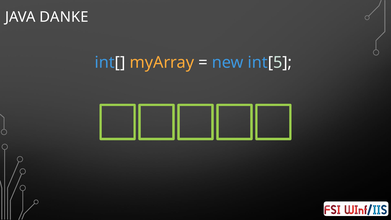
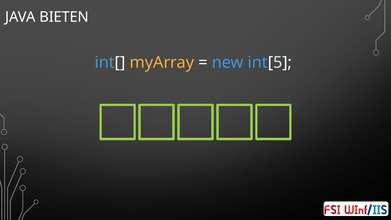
DANKE: DANKE -> BIETEN (64, 17)
